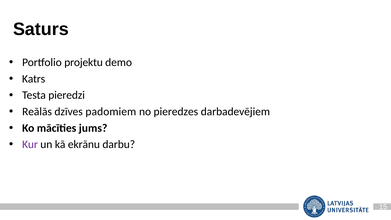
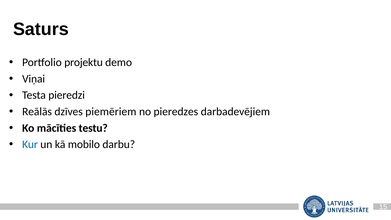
Katrs: Katrs -> Viņai (34, 79)
padomiem: padomiem -> piemēriem (111, 112)
jums: jums -> testu (93, 128)
Kur colour: purple -> blue (30, 144)
ekrānu: ekrānu -> mobilo (84, 144)
